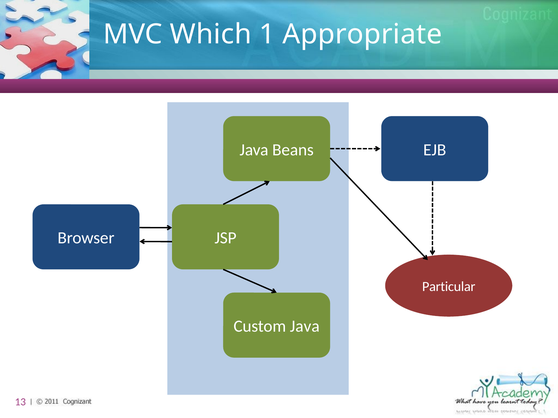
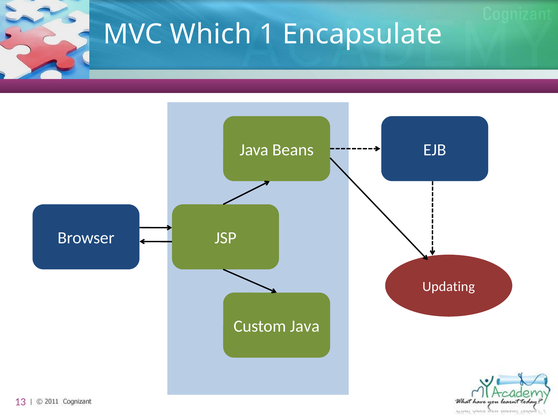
Appropriate: Appropriate -> Encapsulate (362, 34)
Particular: Particular -> Updating (449, 287)
